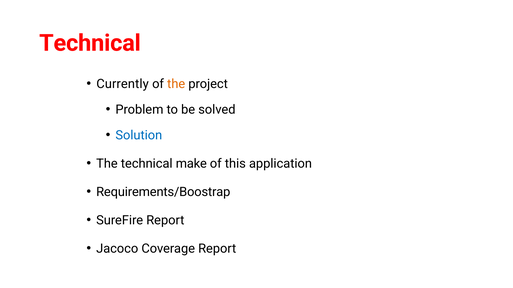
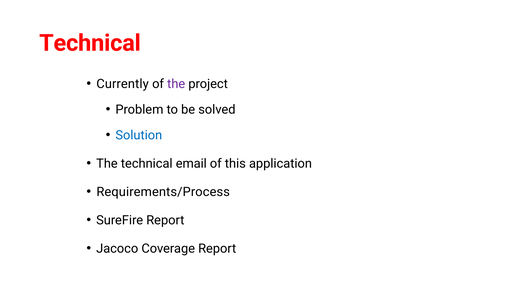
the colour: orange -> purple (176, 84)
make: make -> email (191, 164)
Requirements/Boostrap: Requirements/Boostrap -> Requirements/Process (163, 192)
